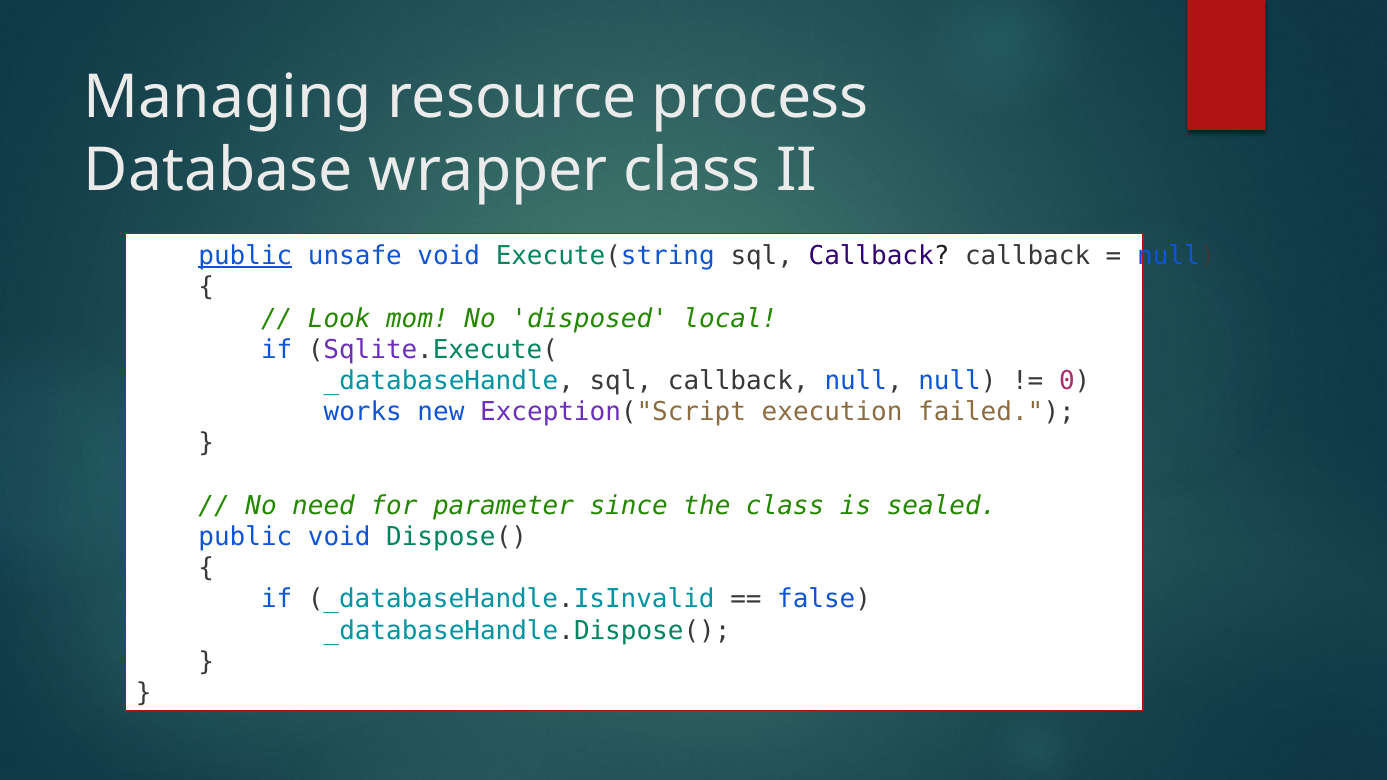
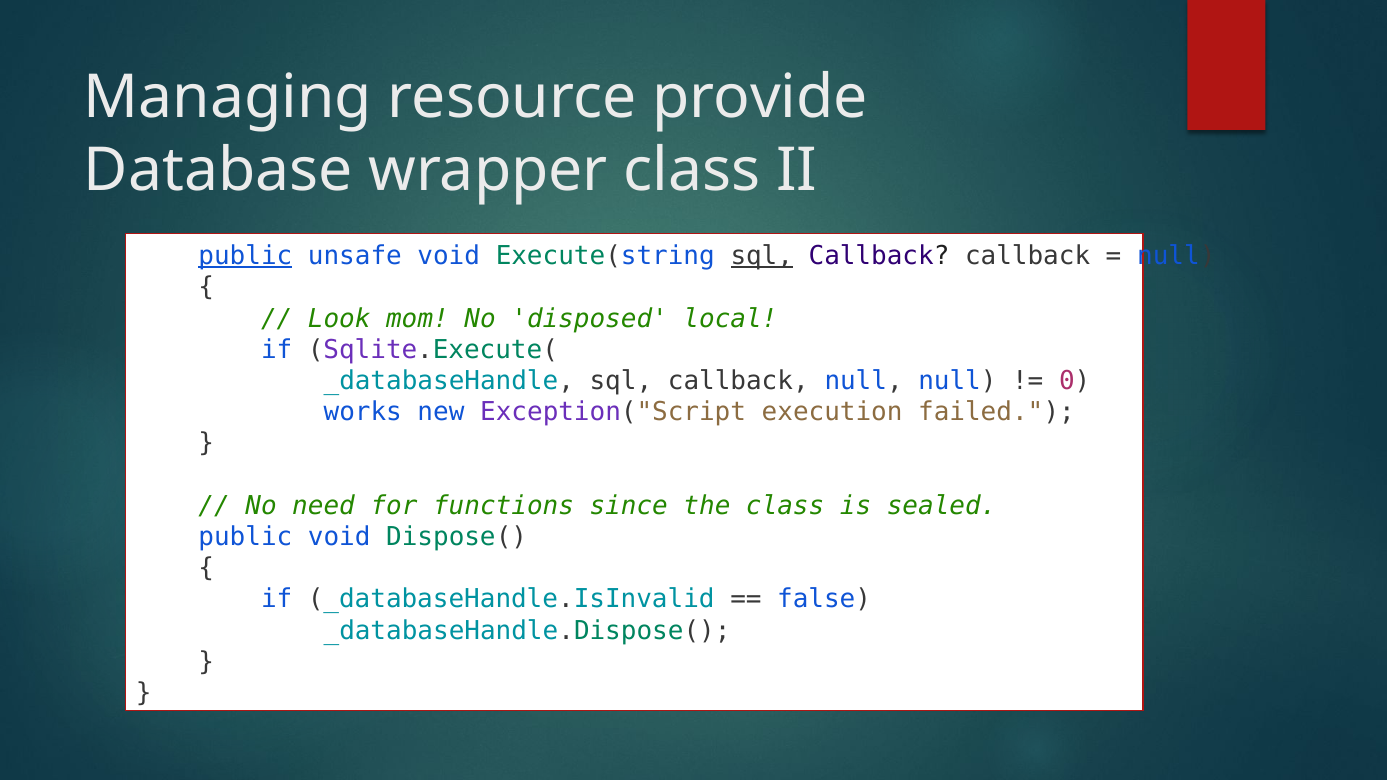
process: process -> provide (760, 98)
sql underline: none -> present (762, 256)
parameter: parameter -> functions (504, 506)
